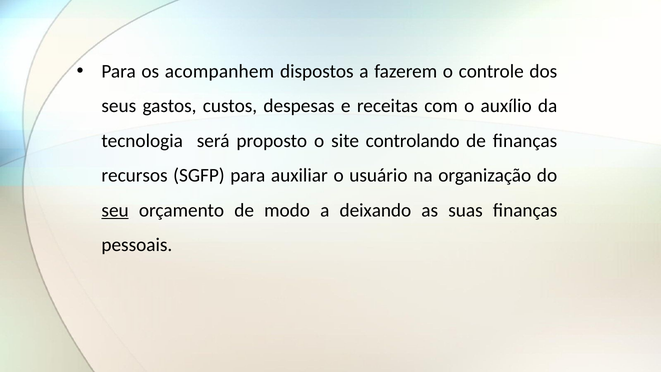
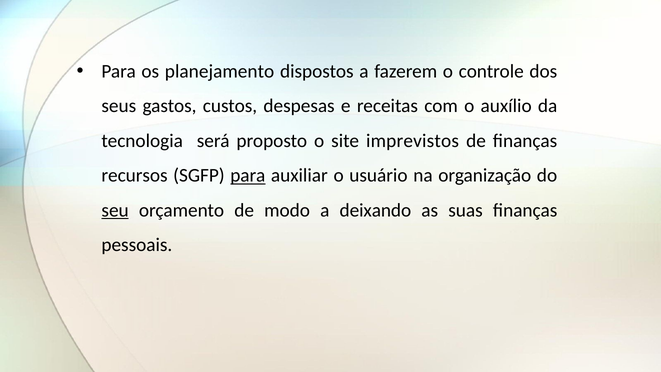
acompanhem: acompanhem -> planejamento (220, 71)
controlando: controlando -> imprevistos (412, 141)
para underline: none -> present (248, 176)
